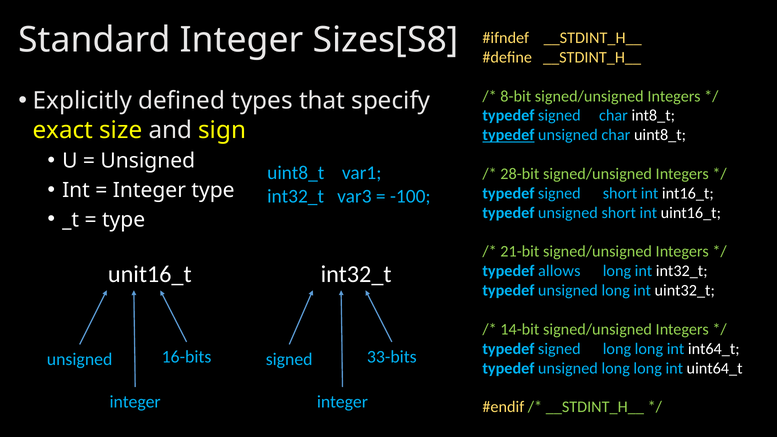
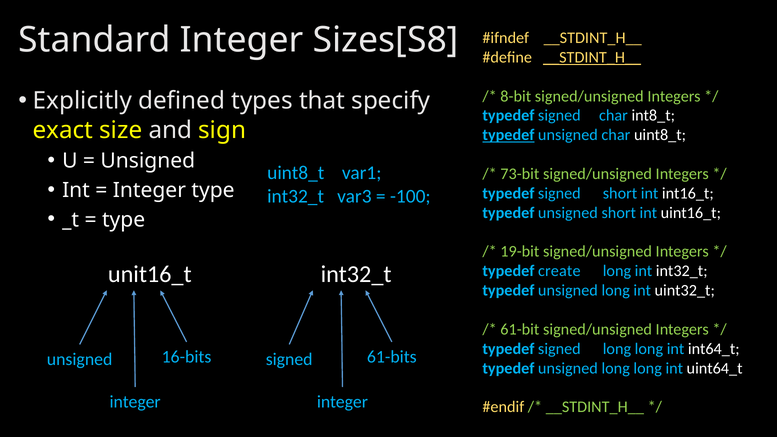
__STDINT_H__ underline: none -> present (592, 57)
28-bit: 28-bit -> 73-bit (520, 174)
21-bit: 21-bit -> 19-bit (520, 252)
allows: allows -> create (559, 271)
14-bit: 14-bit -> 61-bit (520, 329)
33-bits: 33-bits -> 61-bits (392, 357)
